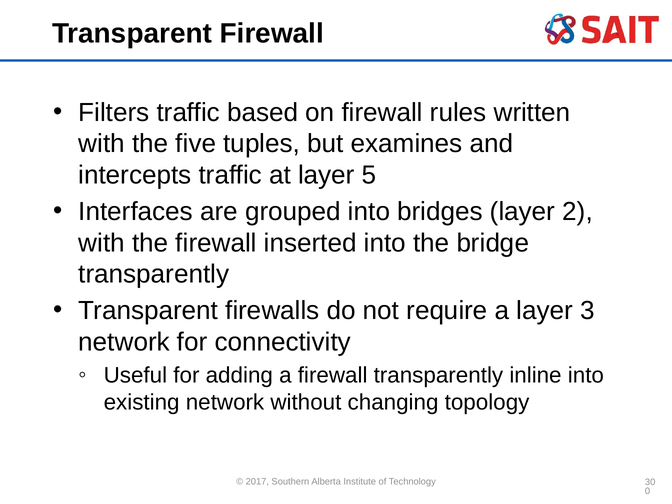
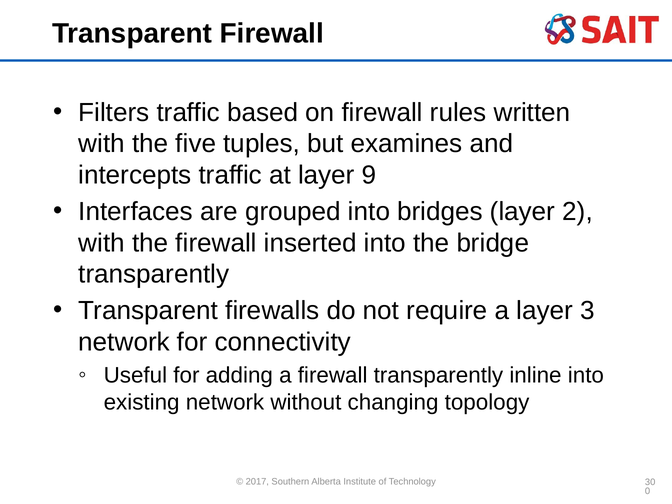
5: 5 -> 9 (369, 175)
